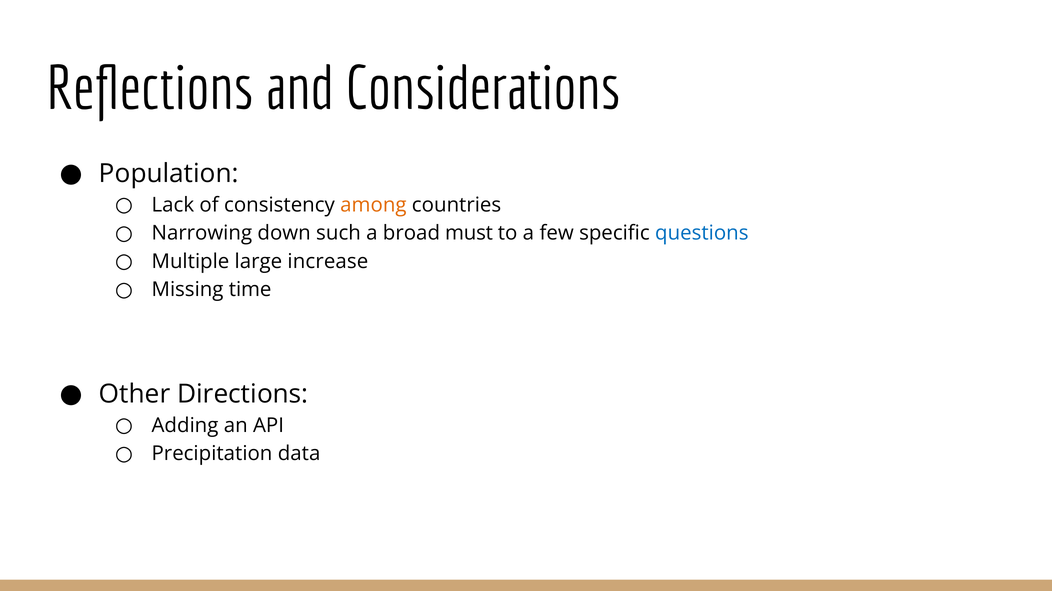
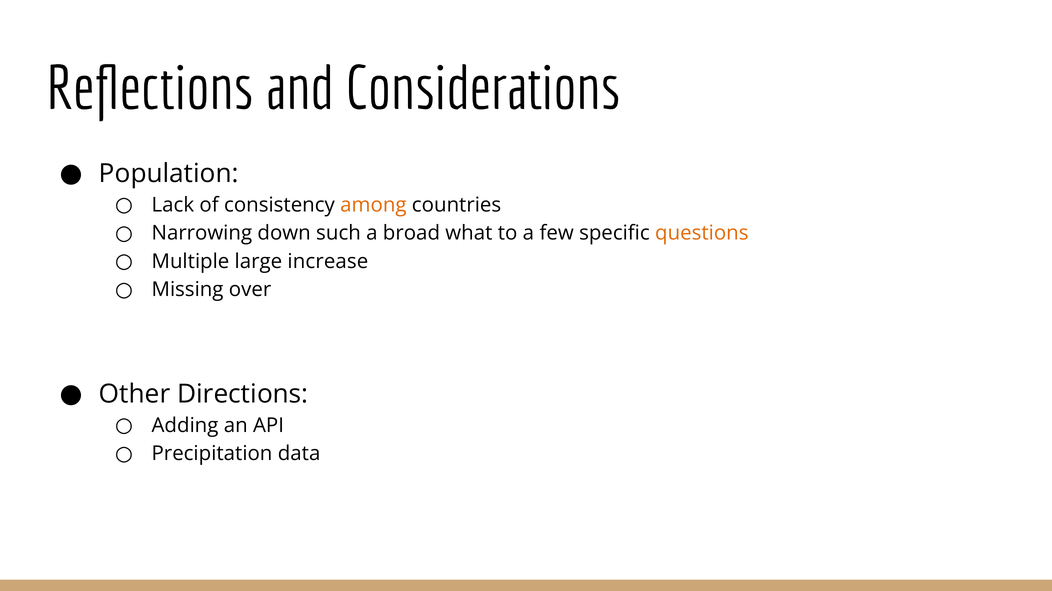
must: must -> what (469, 233)
questions colour: blue -> orange (702, 233)
time: time -> over (250, 290)
